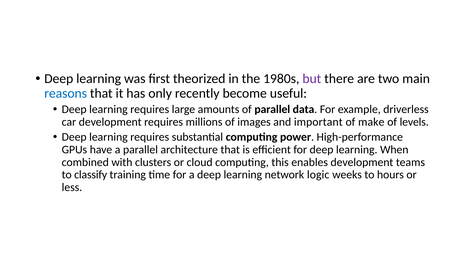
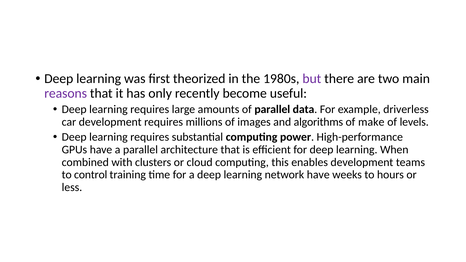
reasons colour: blue -> purple (66, 93)
important: important -> algorithms (318, 122)
classify: classify -> control (91, 175)
network logic: logic -> have (318, 175)
